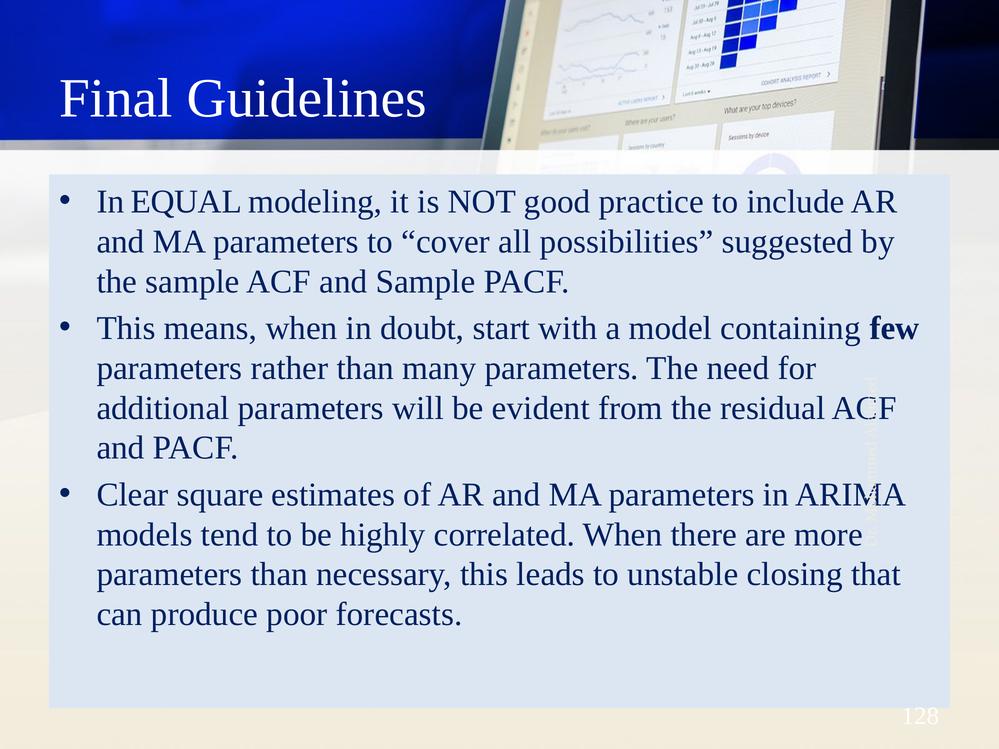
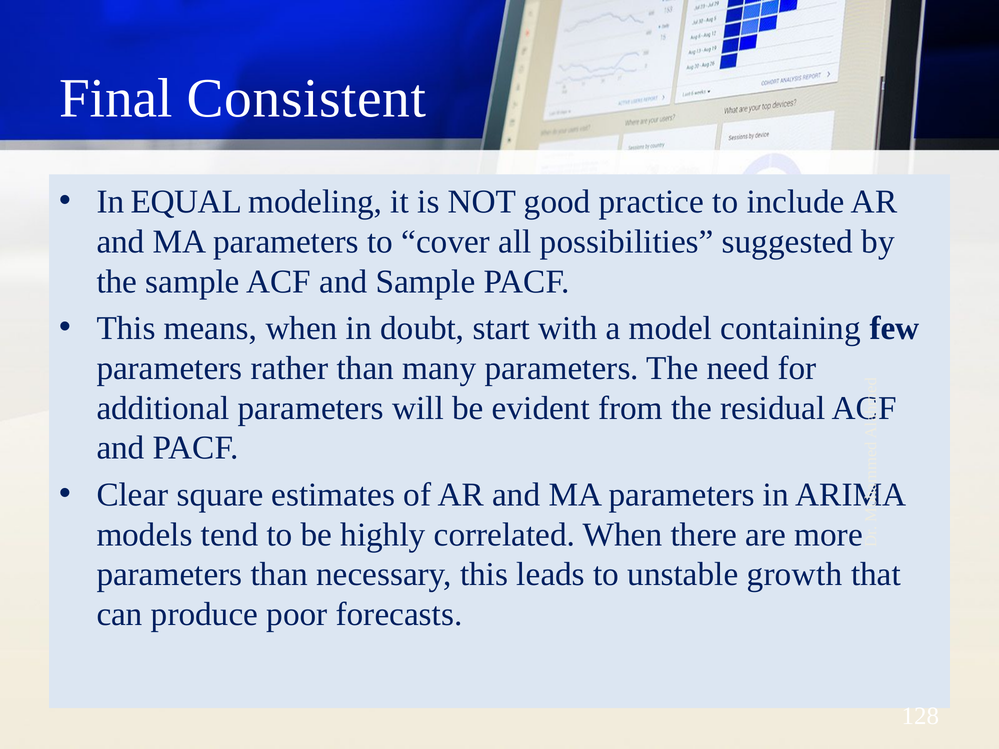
Guidelines: Guidelines -> Consistent (306, 99)
closing: closing -> growth (794, 575)
